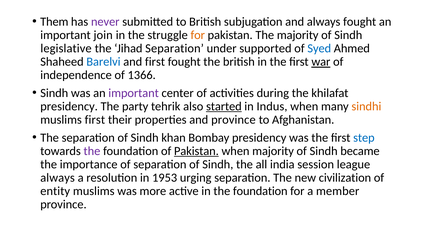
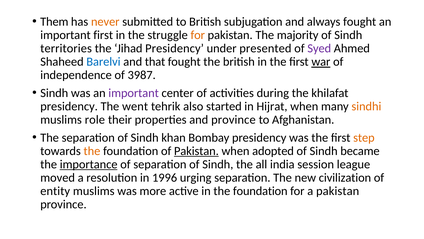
never colour: purple -> orange (105, 22)
important join: join -> first (103, 35)
legislative: legislative -> territories (66, 48)
Jihad Separation: Separation -> Presidency (175, 48)
supported: supported -> presented (265, 48)
Syed colour: blue -> purple (319, 48)
and first: first -> that (155, 62)
1366: 1366 -> 3987 (142, 75)
party: party -> went (135, 106)
started underline: present -> none (224, 106)
Indus: Indus -> Hijrat (272, 106)
muslims first: first -> role (95, 120)
step colour: blue -> orange (364, 137)
the colour: purple -> orange (92, 151)
when majority: majority -> adopted (273, 151)
importance underline: none -> present (89, 164)
always: always -> moved (58, 177)
1953: 1953 -> 1996 (165, 177)
a member: member -> pakistan (338, 191)
